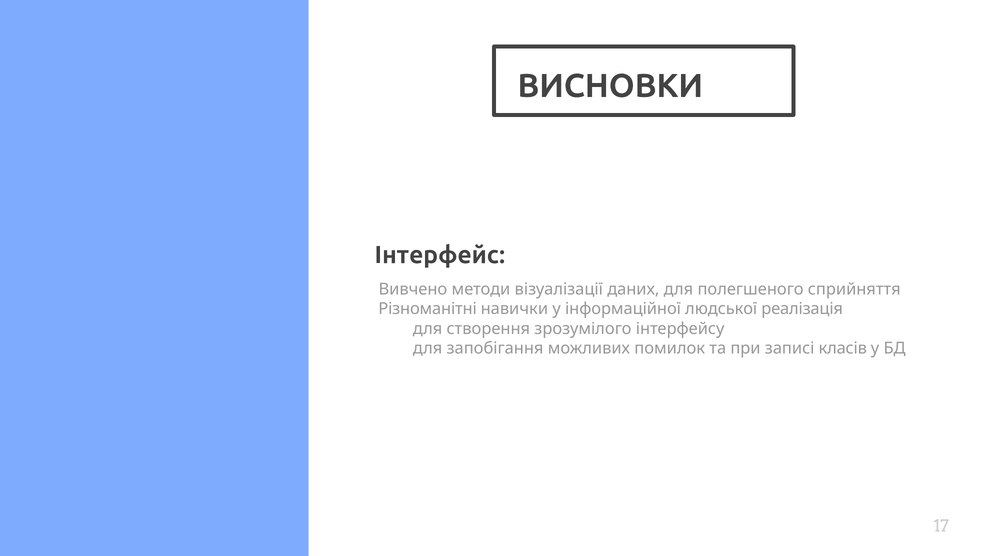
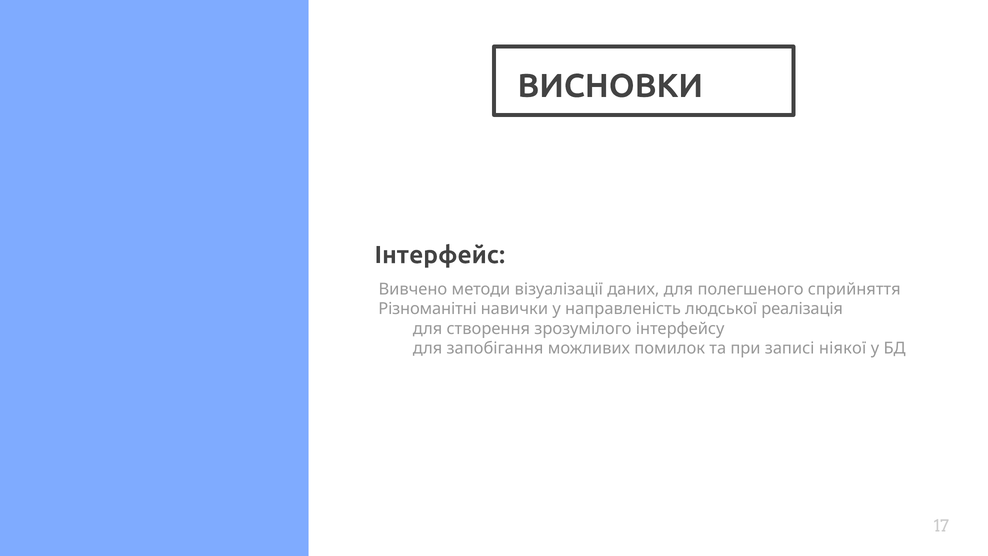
інформаційної: інформаційної -> направленість (623, 309)
класів: класів -> ніякої (843, 348)
